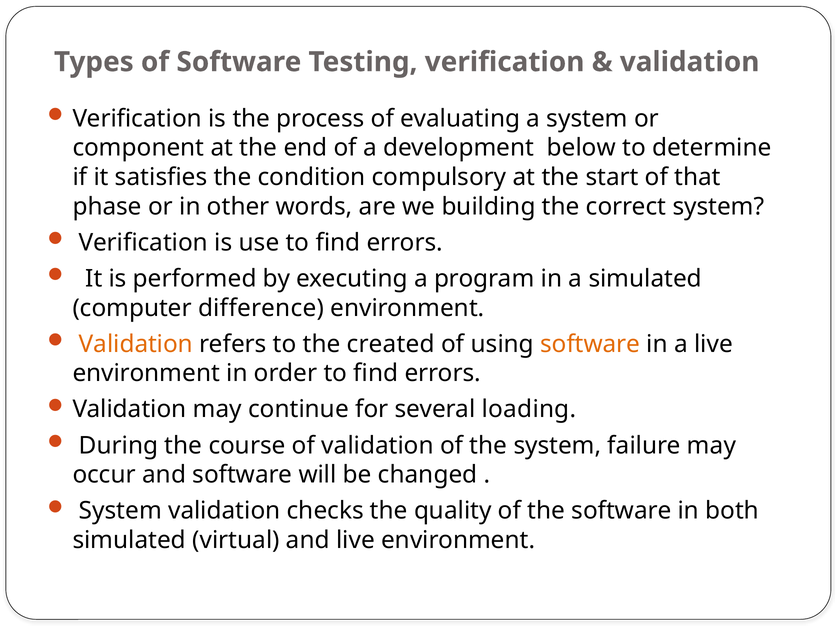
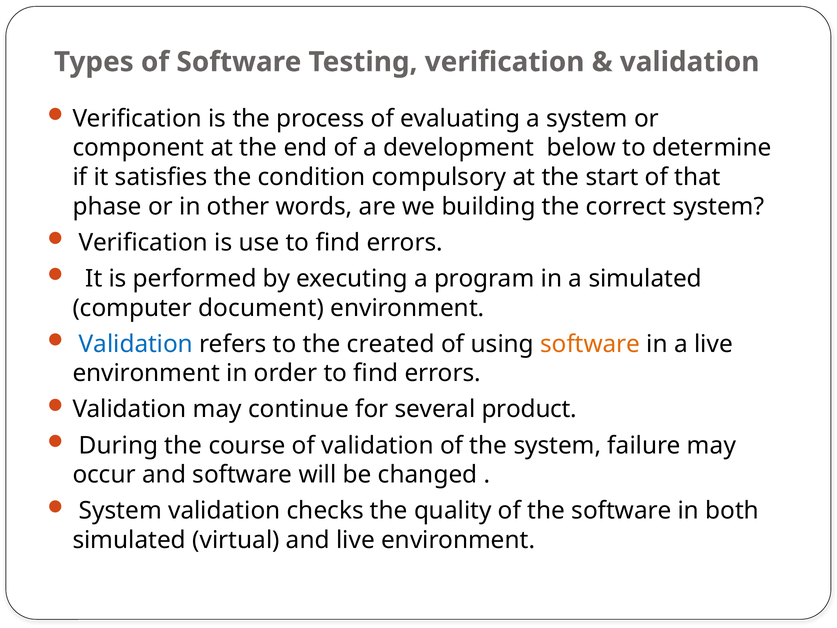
difference: difference -> document (261, 308)
Validation colour: orange -> blue (136, 344)
loading: loading -> product (529, 409)
